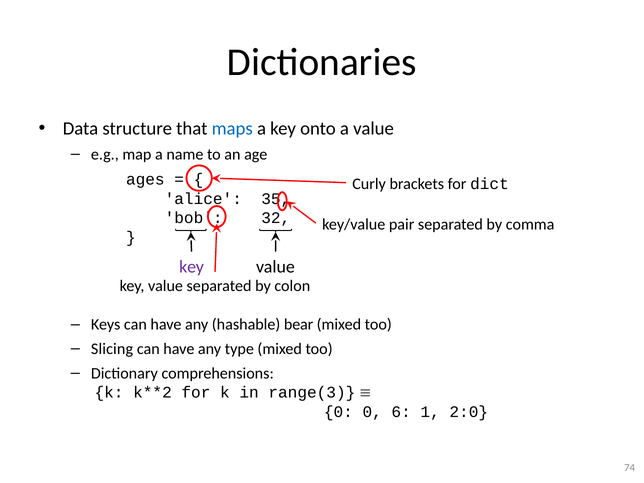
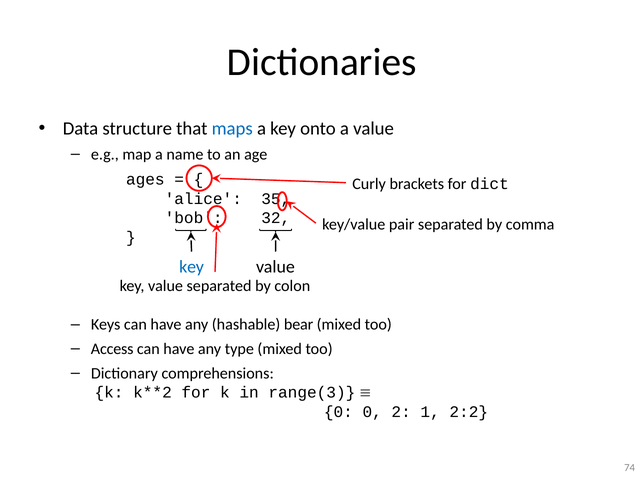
key colour: purple -> blue (192, 267)
Slicing: Slicing -> Access (112, 349)
6: 6 -> 2 (401, 412)
2:0: 2:0 -> 2:2 (469, 412)
